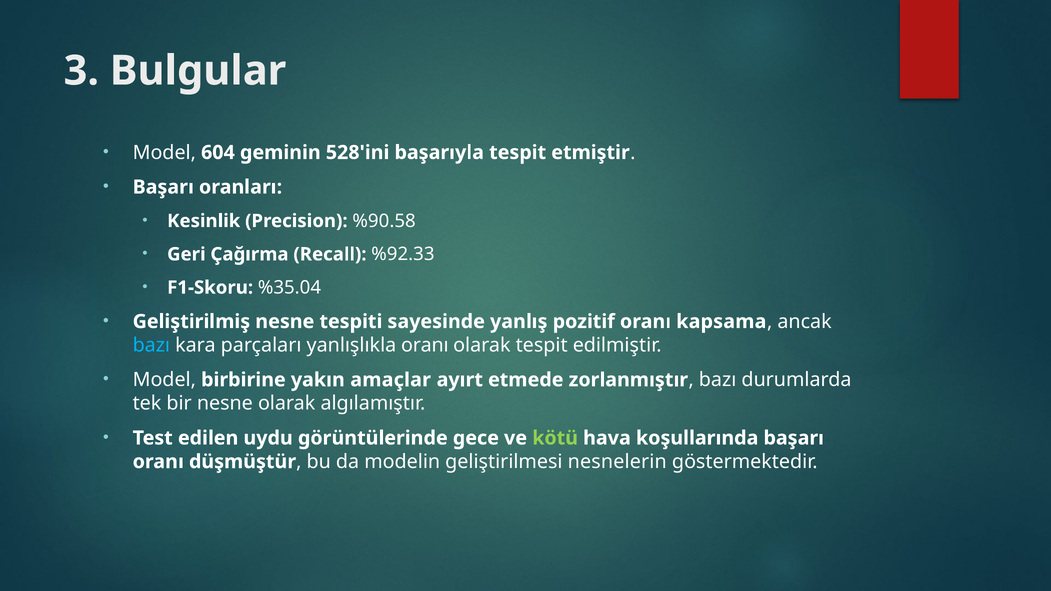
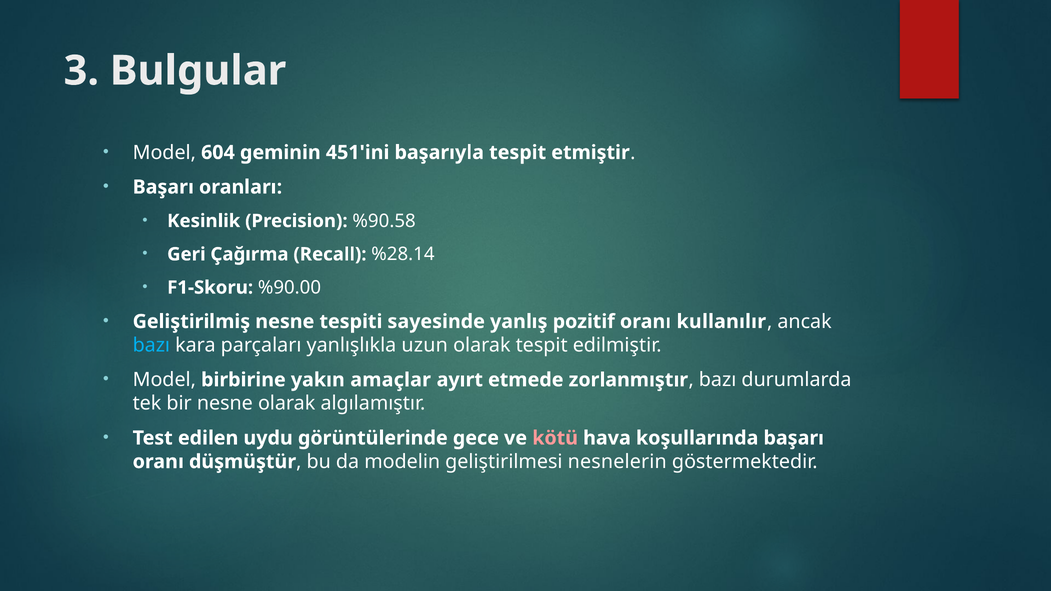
528'ini: 528'ini -> 451'ini (358, 153)
%92.33: %92.33 -> %28.14 (403, 254)
%35.04: %35.04 -> %90.00 (289, 288)
kapsama: kapsama -> kullanılır (721, 322)
yanlışlıkla oranı: oranı -> uzun (425, 345)
kötü colour: light green -> pink (555, 438)
